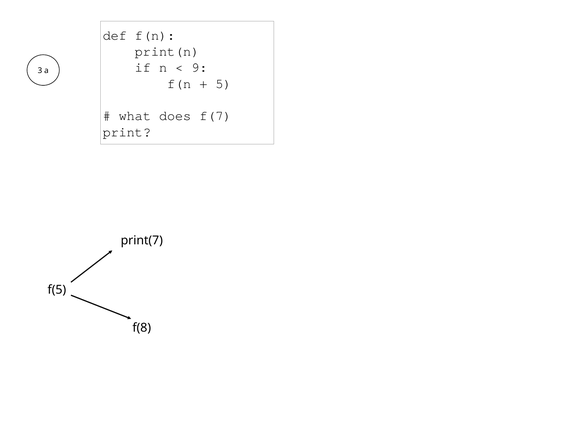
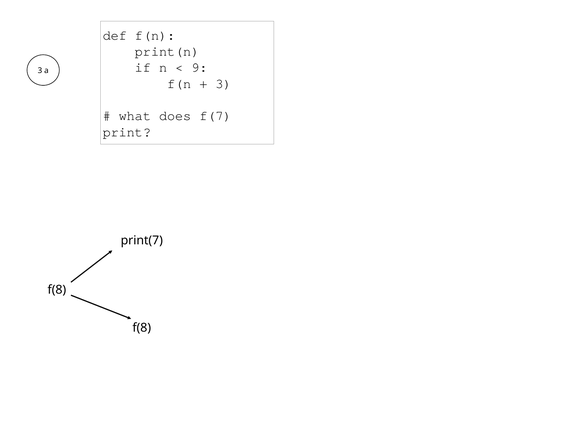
5: 5 -> 3 (224, 84)
f(5: f(5 -> f(8 (57, 289)
